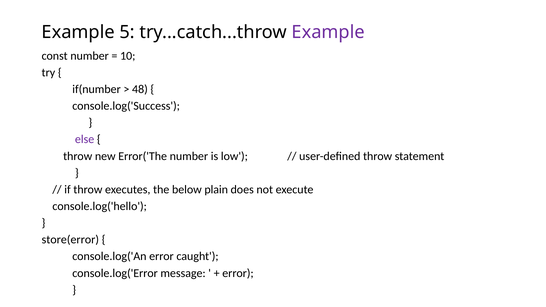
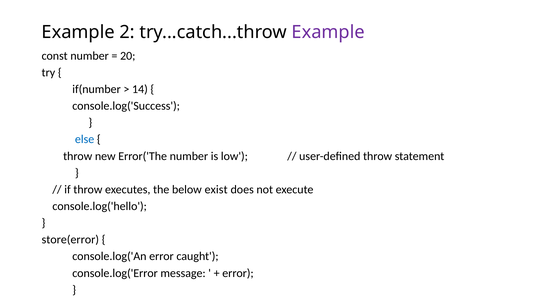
5: 5 -> 2 (127, 32)
10: 10 -> 20 (128, 56)
48: 48 -> 14 (140, 89)
else colour: purple -> blue (85, 139)
plain: plain -> exist (216, 190)
